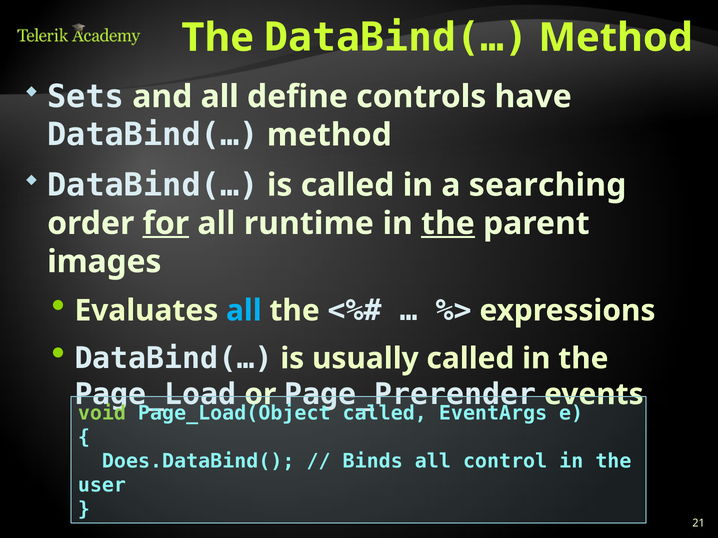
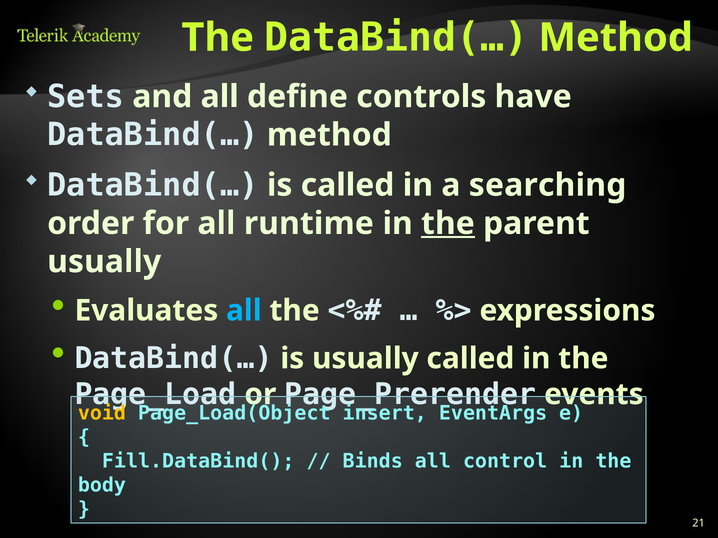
for underline: present -> none (166, 224)
images: images -> usually (104, 262)
void colour: light green -> yellow (102, 414)
called: called -> insert (385, 414)
Does.DataBind(: Does.DataBind( -> Fill.DataBind( (198, 462)
user: user -> body (102, 486)
